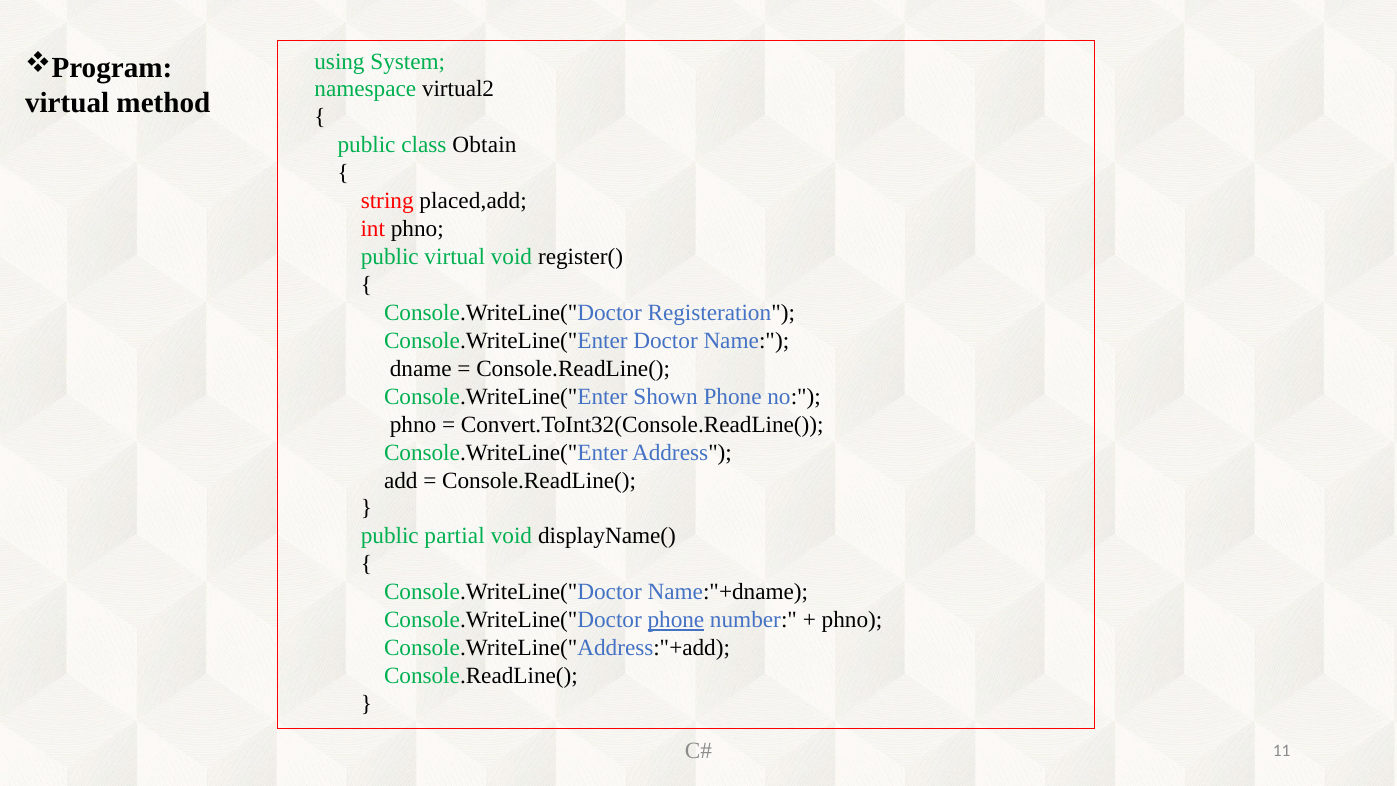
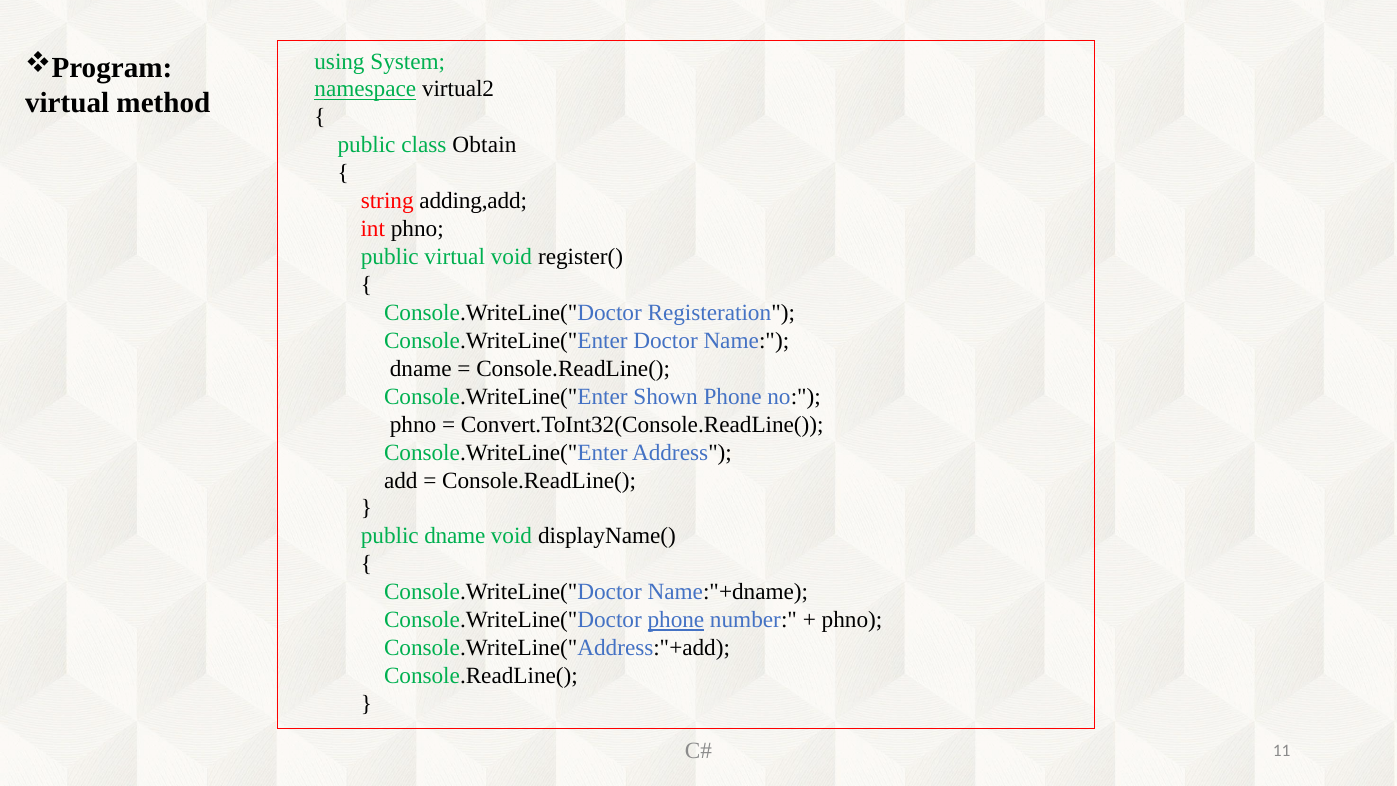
namespace underline: none -> present (365, 89)
placed,add: placed,add -> adding,add (473, 201)
public partial: partial -> dname (455, 536)
